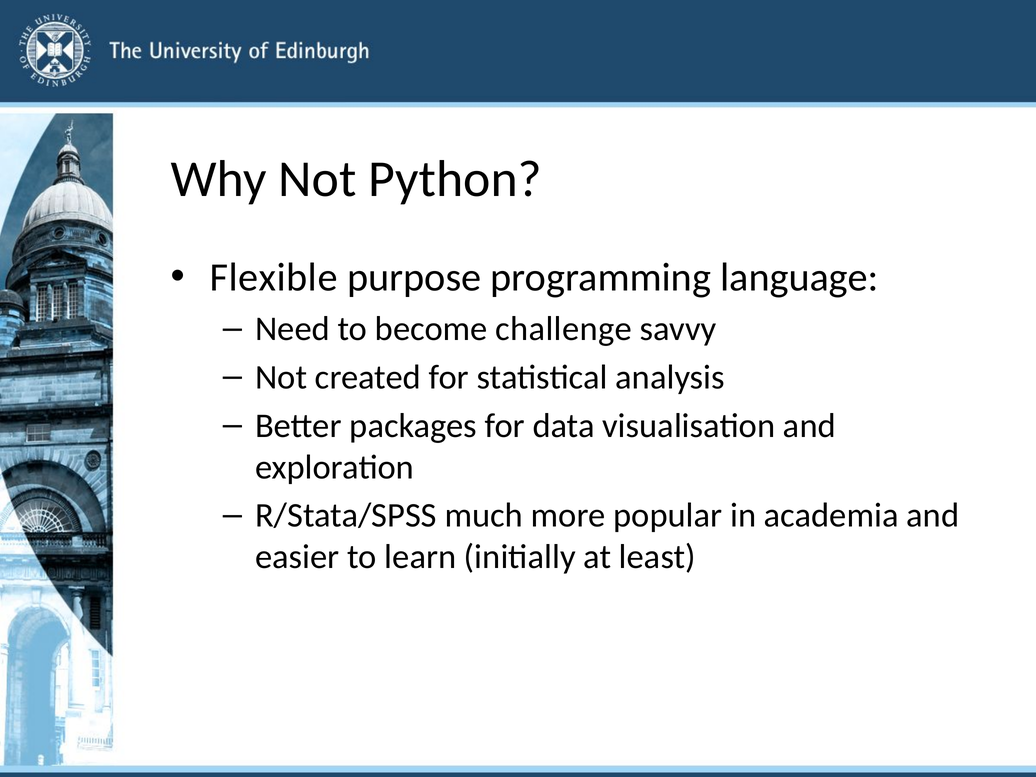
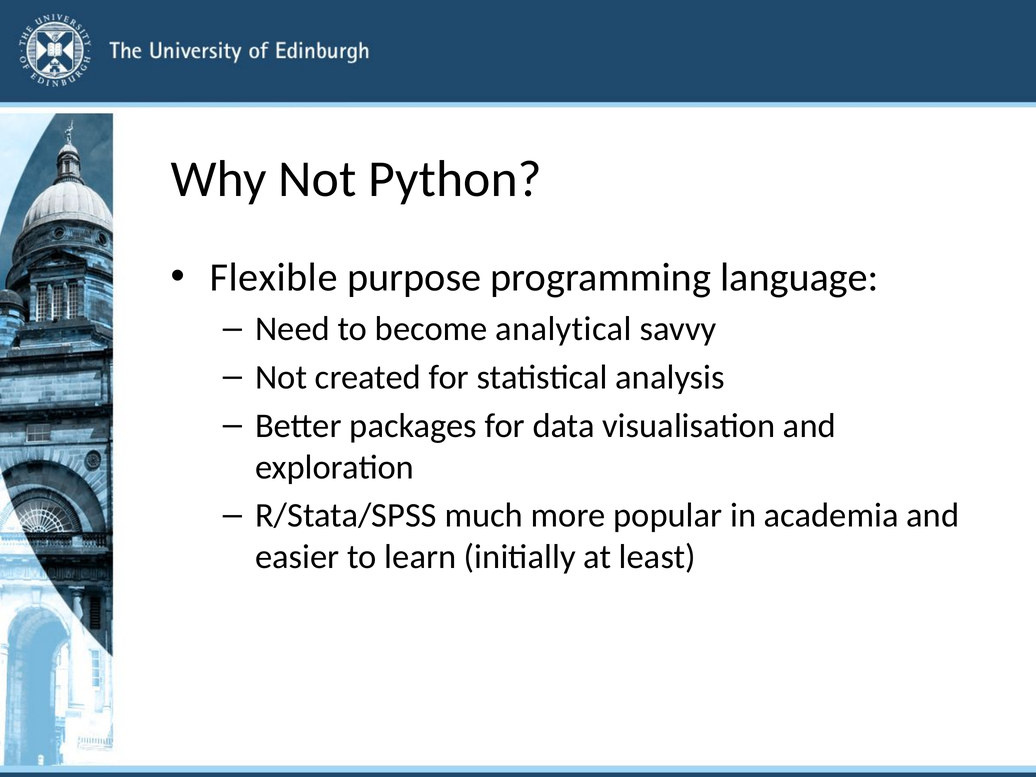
challenge: challenge -> analytical (564, 329)
